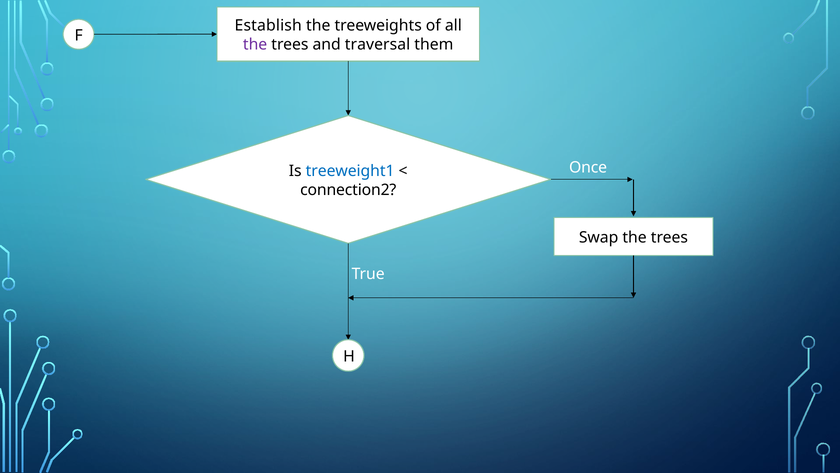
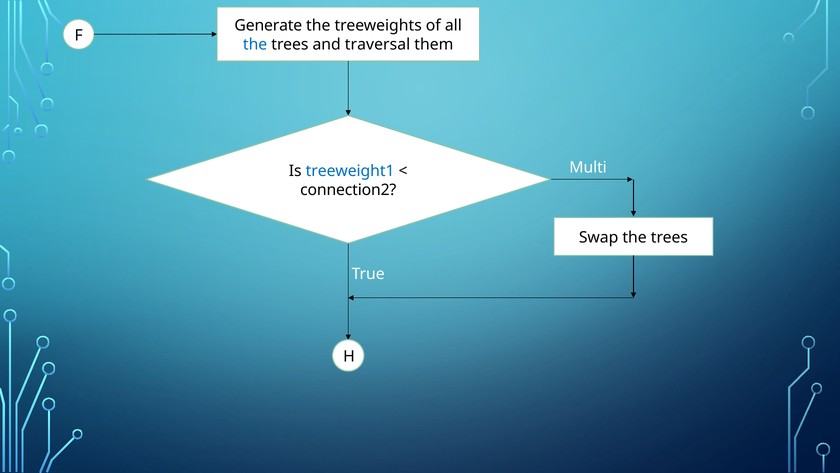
Establish: Establish -> Generate (268, 26)
the colour: purple -> blue (255, 45)
Once: Once -> Multi (588, 168)
